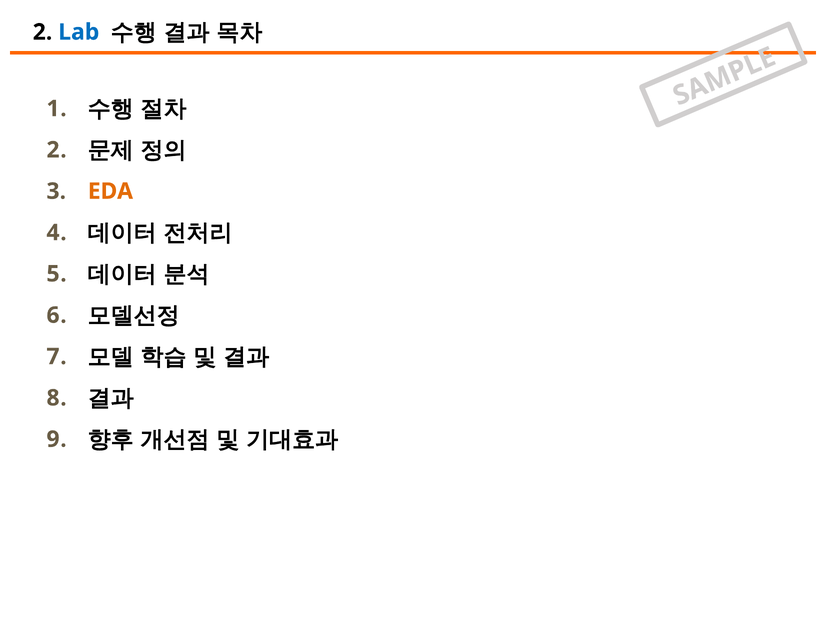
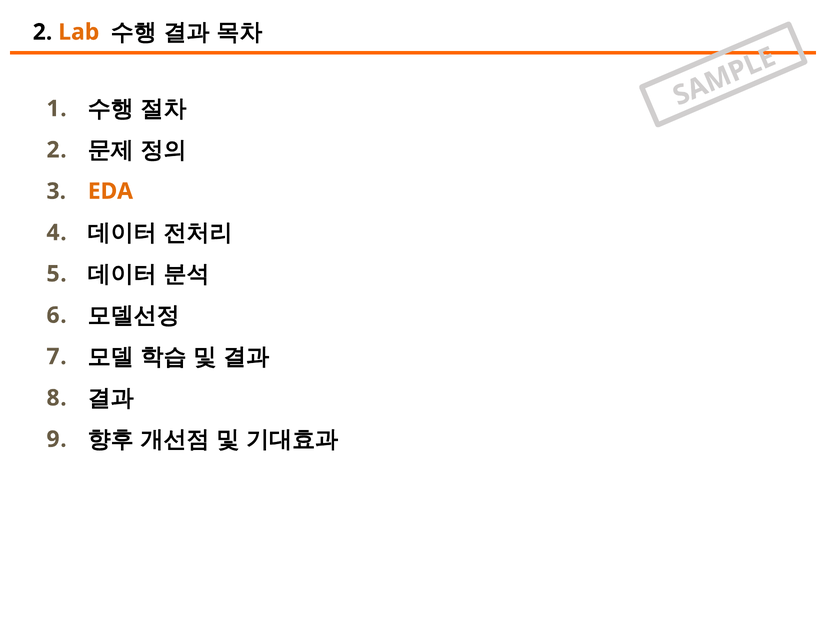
Lab colour: blue -> orange (79, 32)
